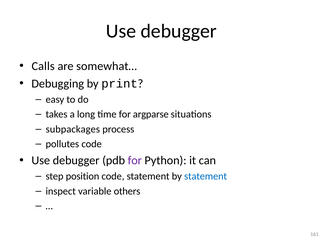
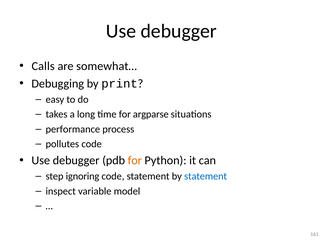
subpackages: subpackages -> performance (73, 129)
for colour: purple -> orange (135, 161)
position: position -> ignoring (83, 177)
others: others -> model (127, 191)
